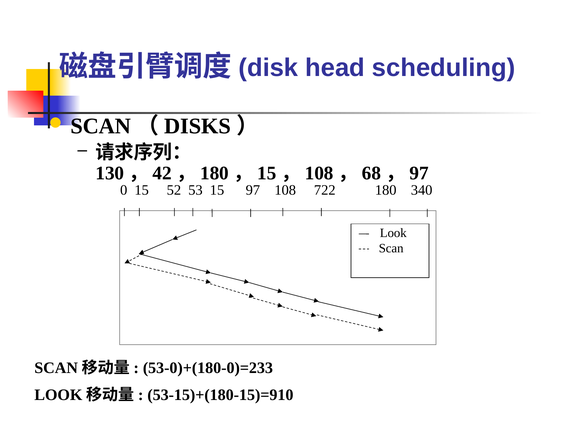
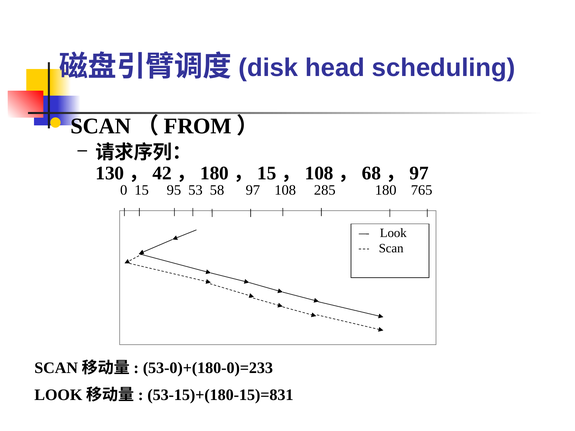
DISKS: DISKS -> FROM (198, 126)
52: 52 -> 95 (174, 190)
53 15: 15 -> 58 (217, 190)
722: 722 -> 285 (325, 190)
340: 340 -> 765 (422, 190)
53-15)+(180-15)=910: 53-15)+(180-15)=910 -> 53-15)+(180-15)=831 (220, 395)
